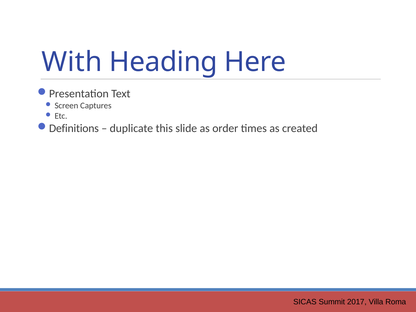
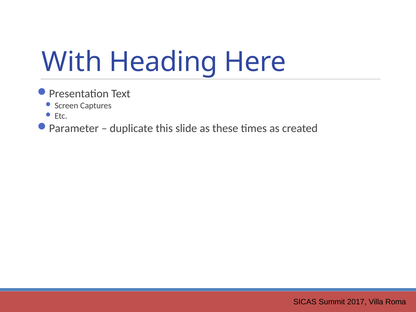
Definitions: Definitions -> Parameter (74, 128)
order: order -> these (225, 128)
